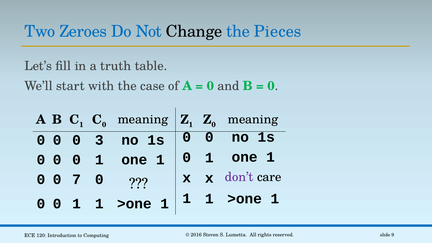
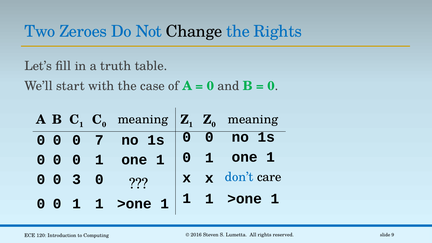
the Pieces: Pieces -> Rights (278, 32)
3: 3 -> 7 (99, 140)
don’t colour: purple -> blue (239, 177)
7: 7 -> 3 (77, 179)
